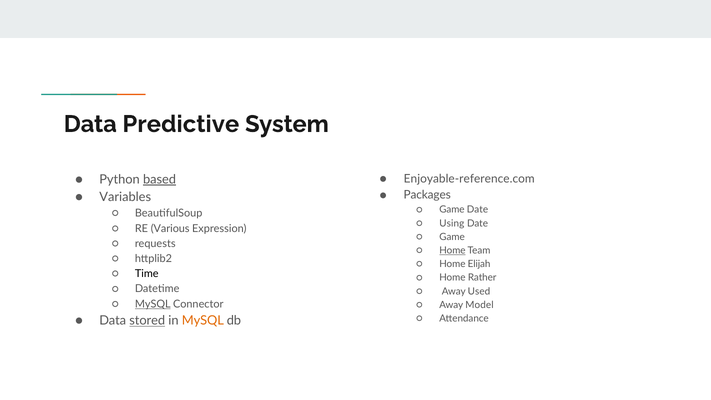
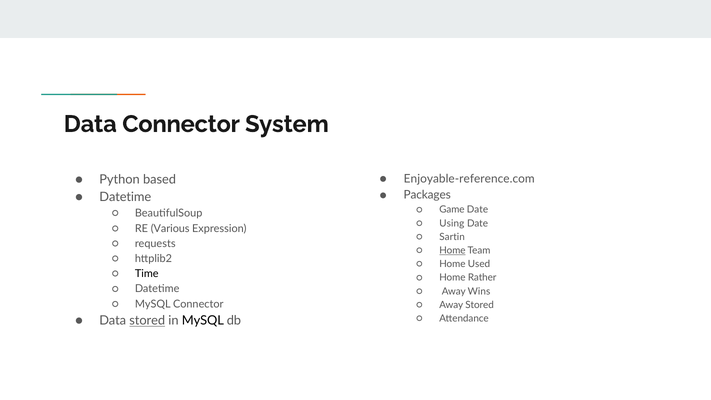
Data Predictive: Predictive -> Connector (181, 124)
based underline: present -> none (160, 180)
Variables: Variables -> Datetime (125, 197)
Game: Game -> Sartin (452, 237)
Elijah: Elijah -> Used (479, 264)
Used: Used -> Wins (479, 291)
MySQL underline: present -> none (153, 304)
Away Model: Model -> Stored (480, 305)
MySQL colour: orange -> black (203, 321)
